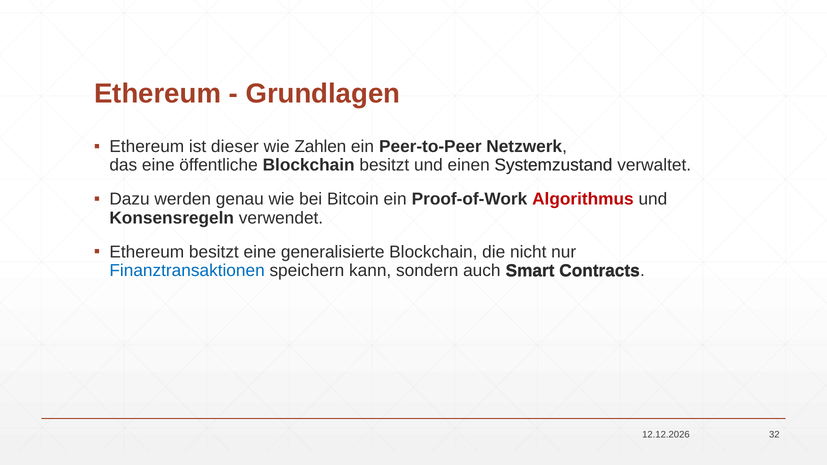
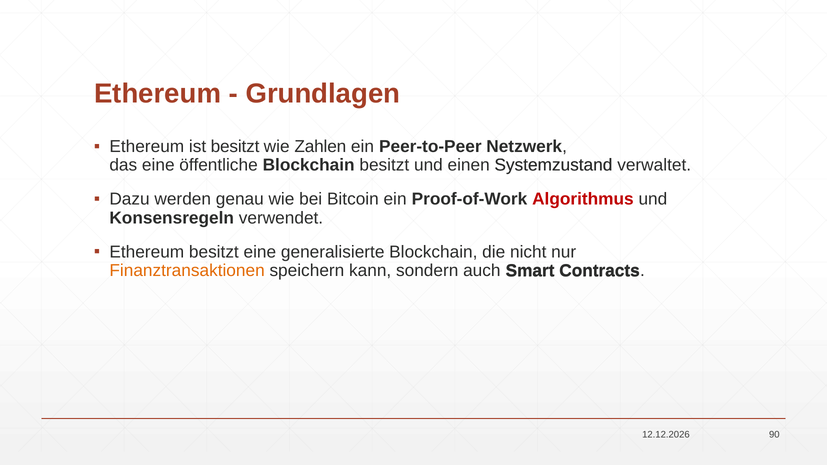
ist dieser: dieser -> besitzt (235, 147)
Finanztransaktionen colour: blue -> orange (187, 271)
32: 32 -> 90 (774, 435)
